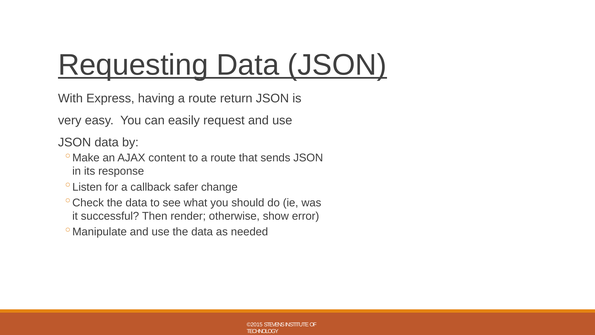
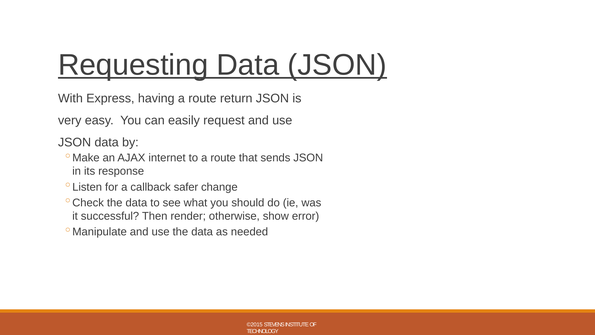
content: content -> internet (167, 158)
